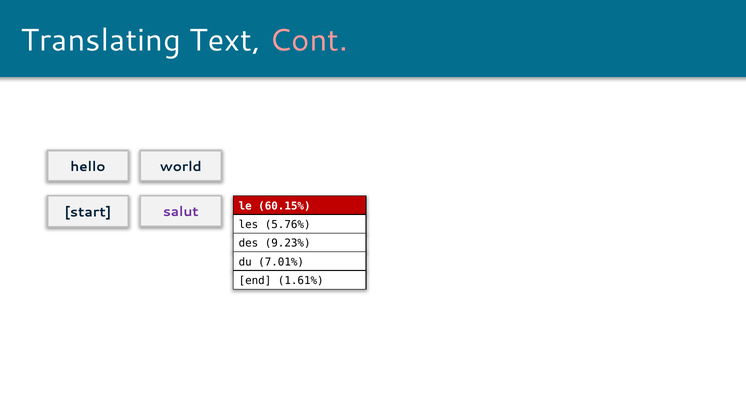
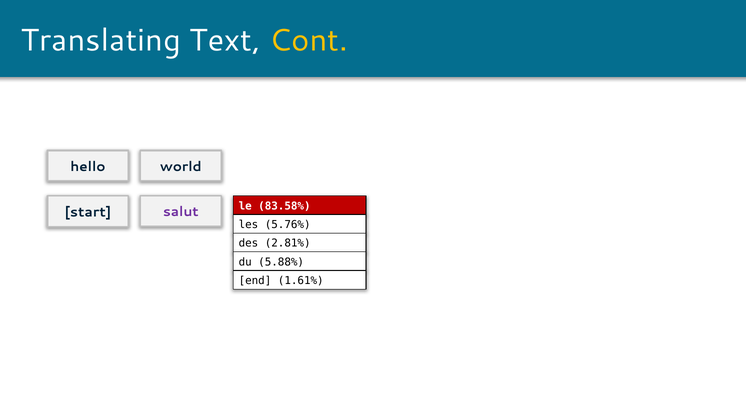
Cont colour: pink -> yellow (308, 41)
60.15%: 60.15% -> 83.58% (284, 206)
9.23%: 9.23% -> 2.81% (288, 243)
7.01%: 7.01% -> 5.88% (281, 262)
